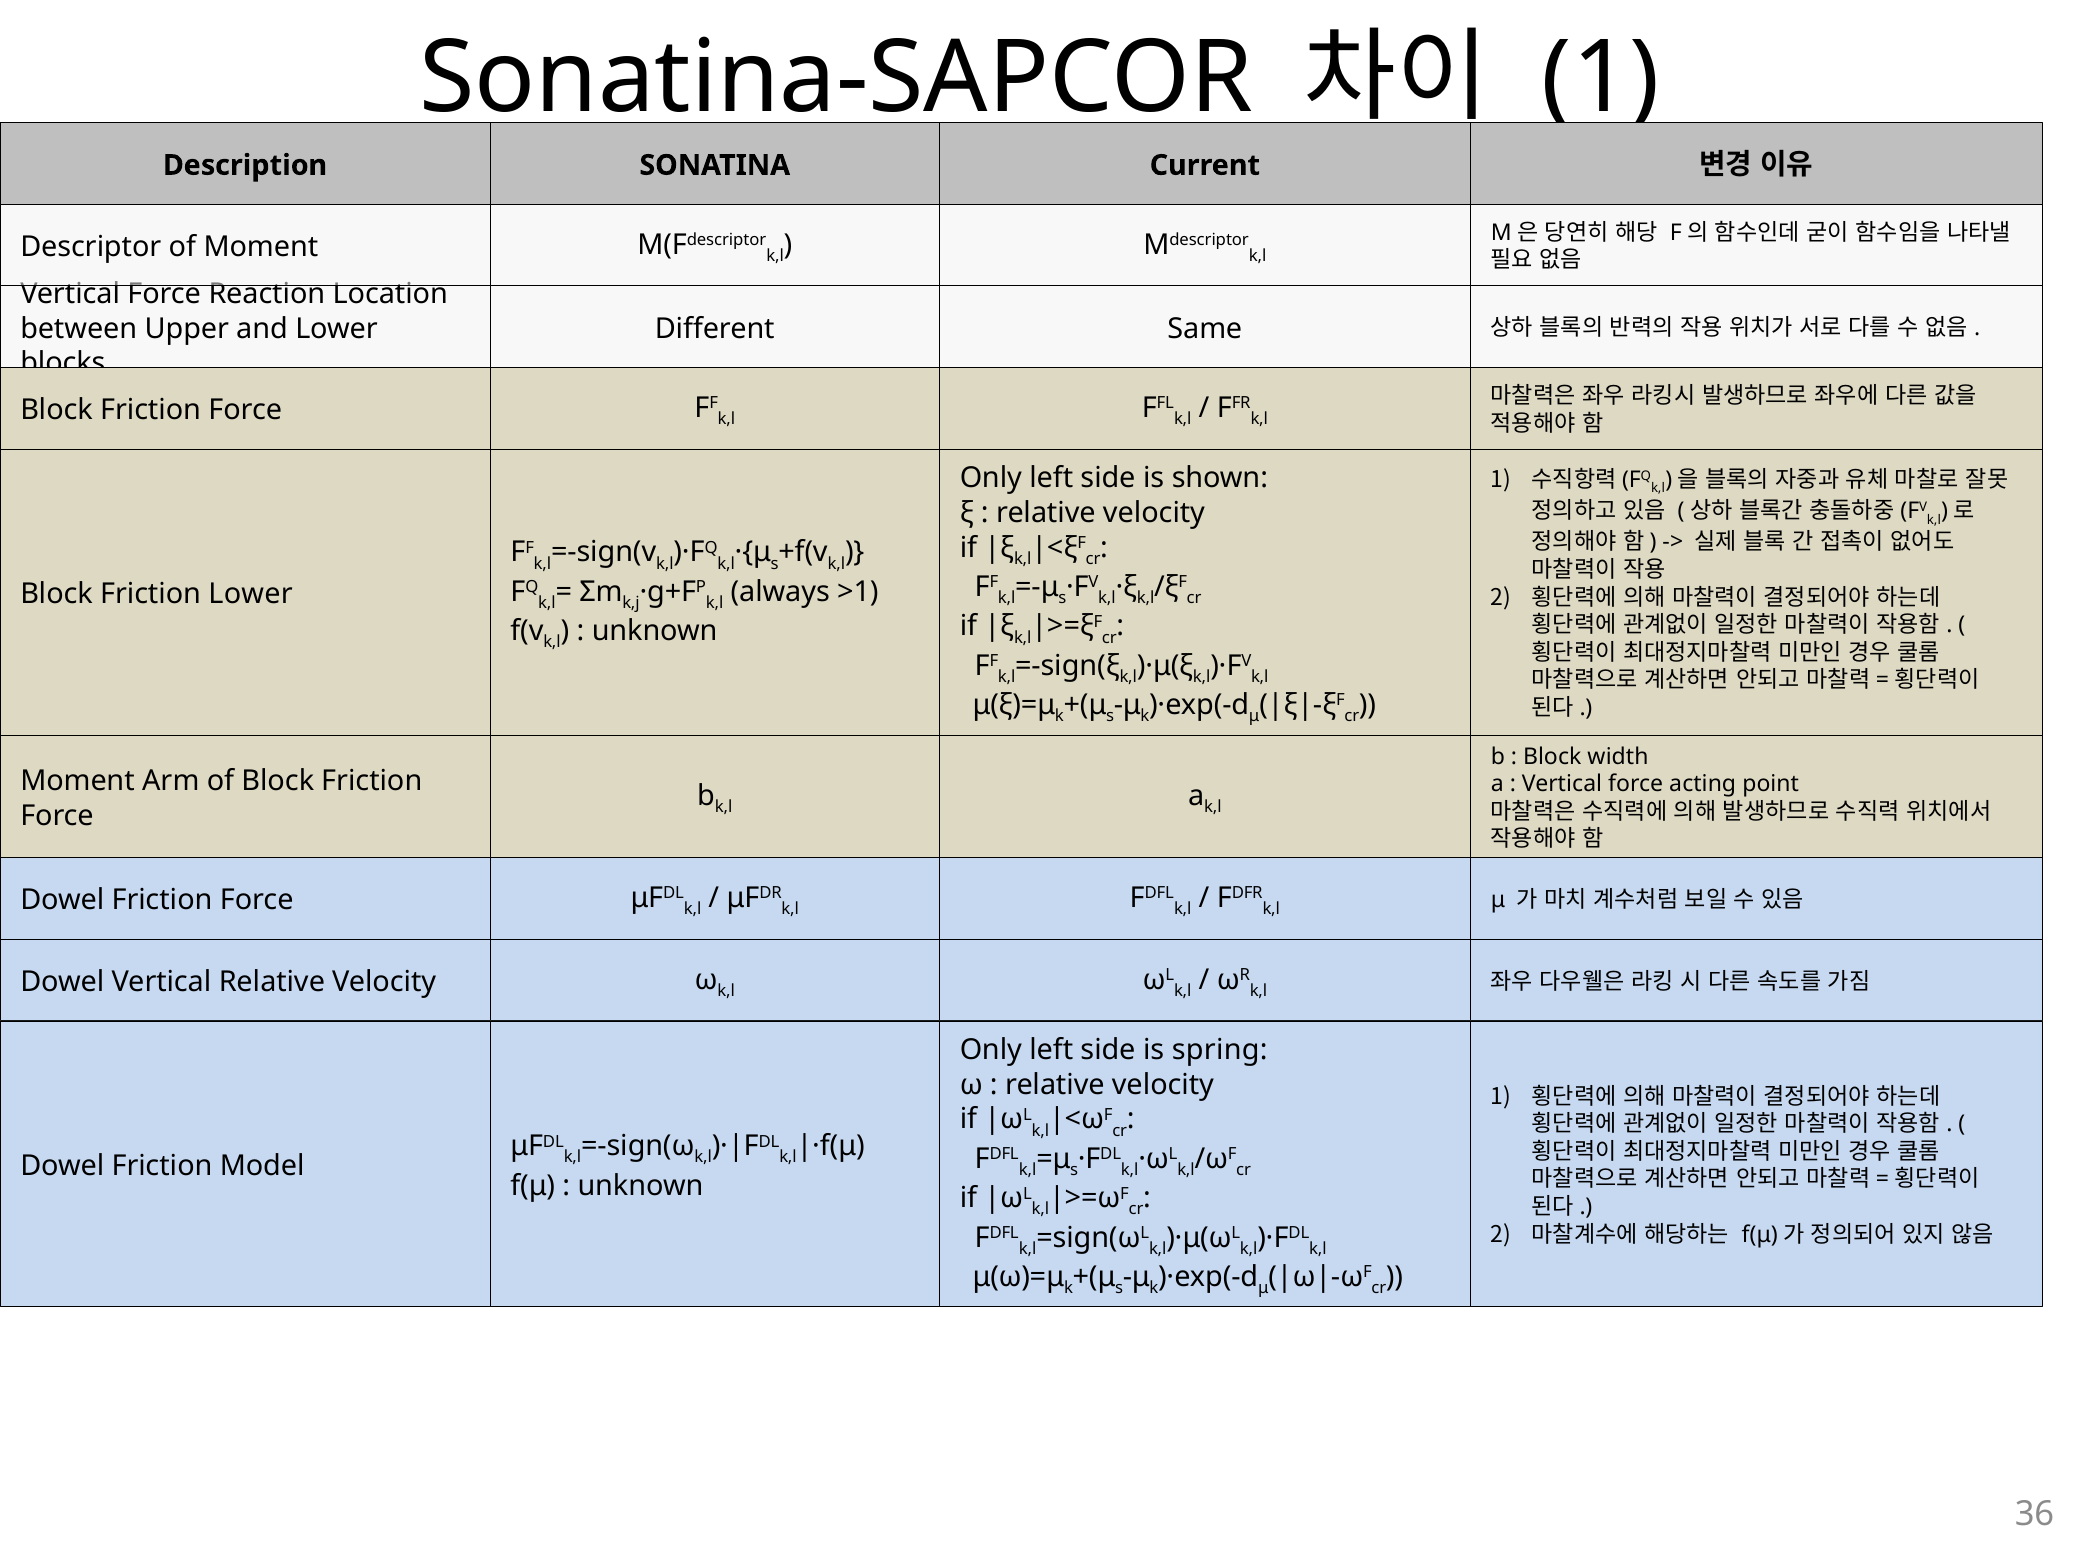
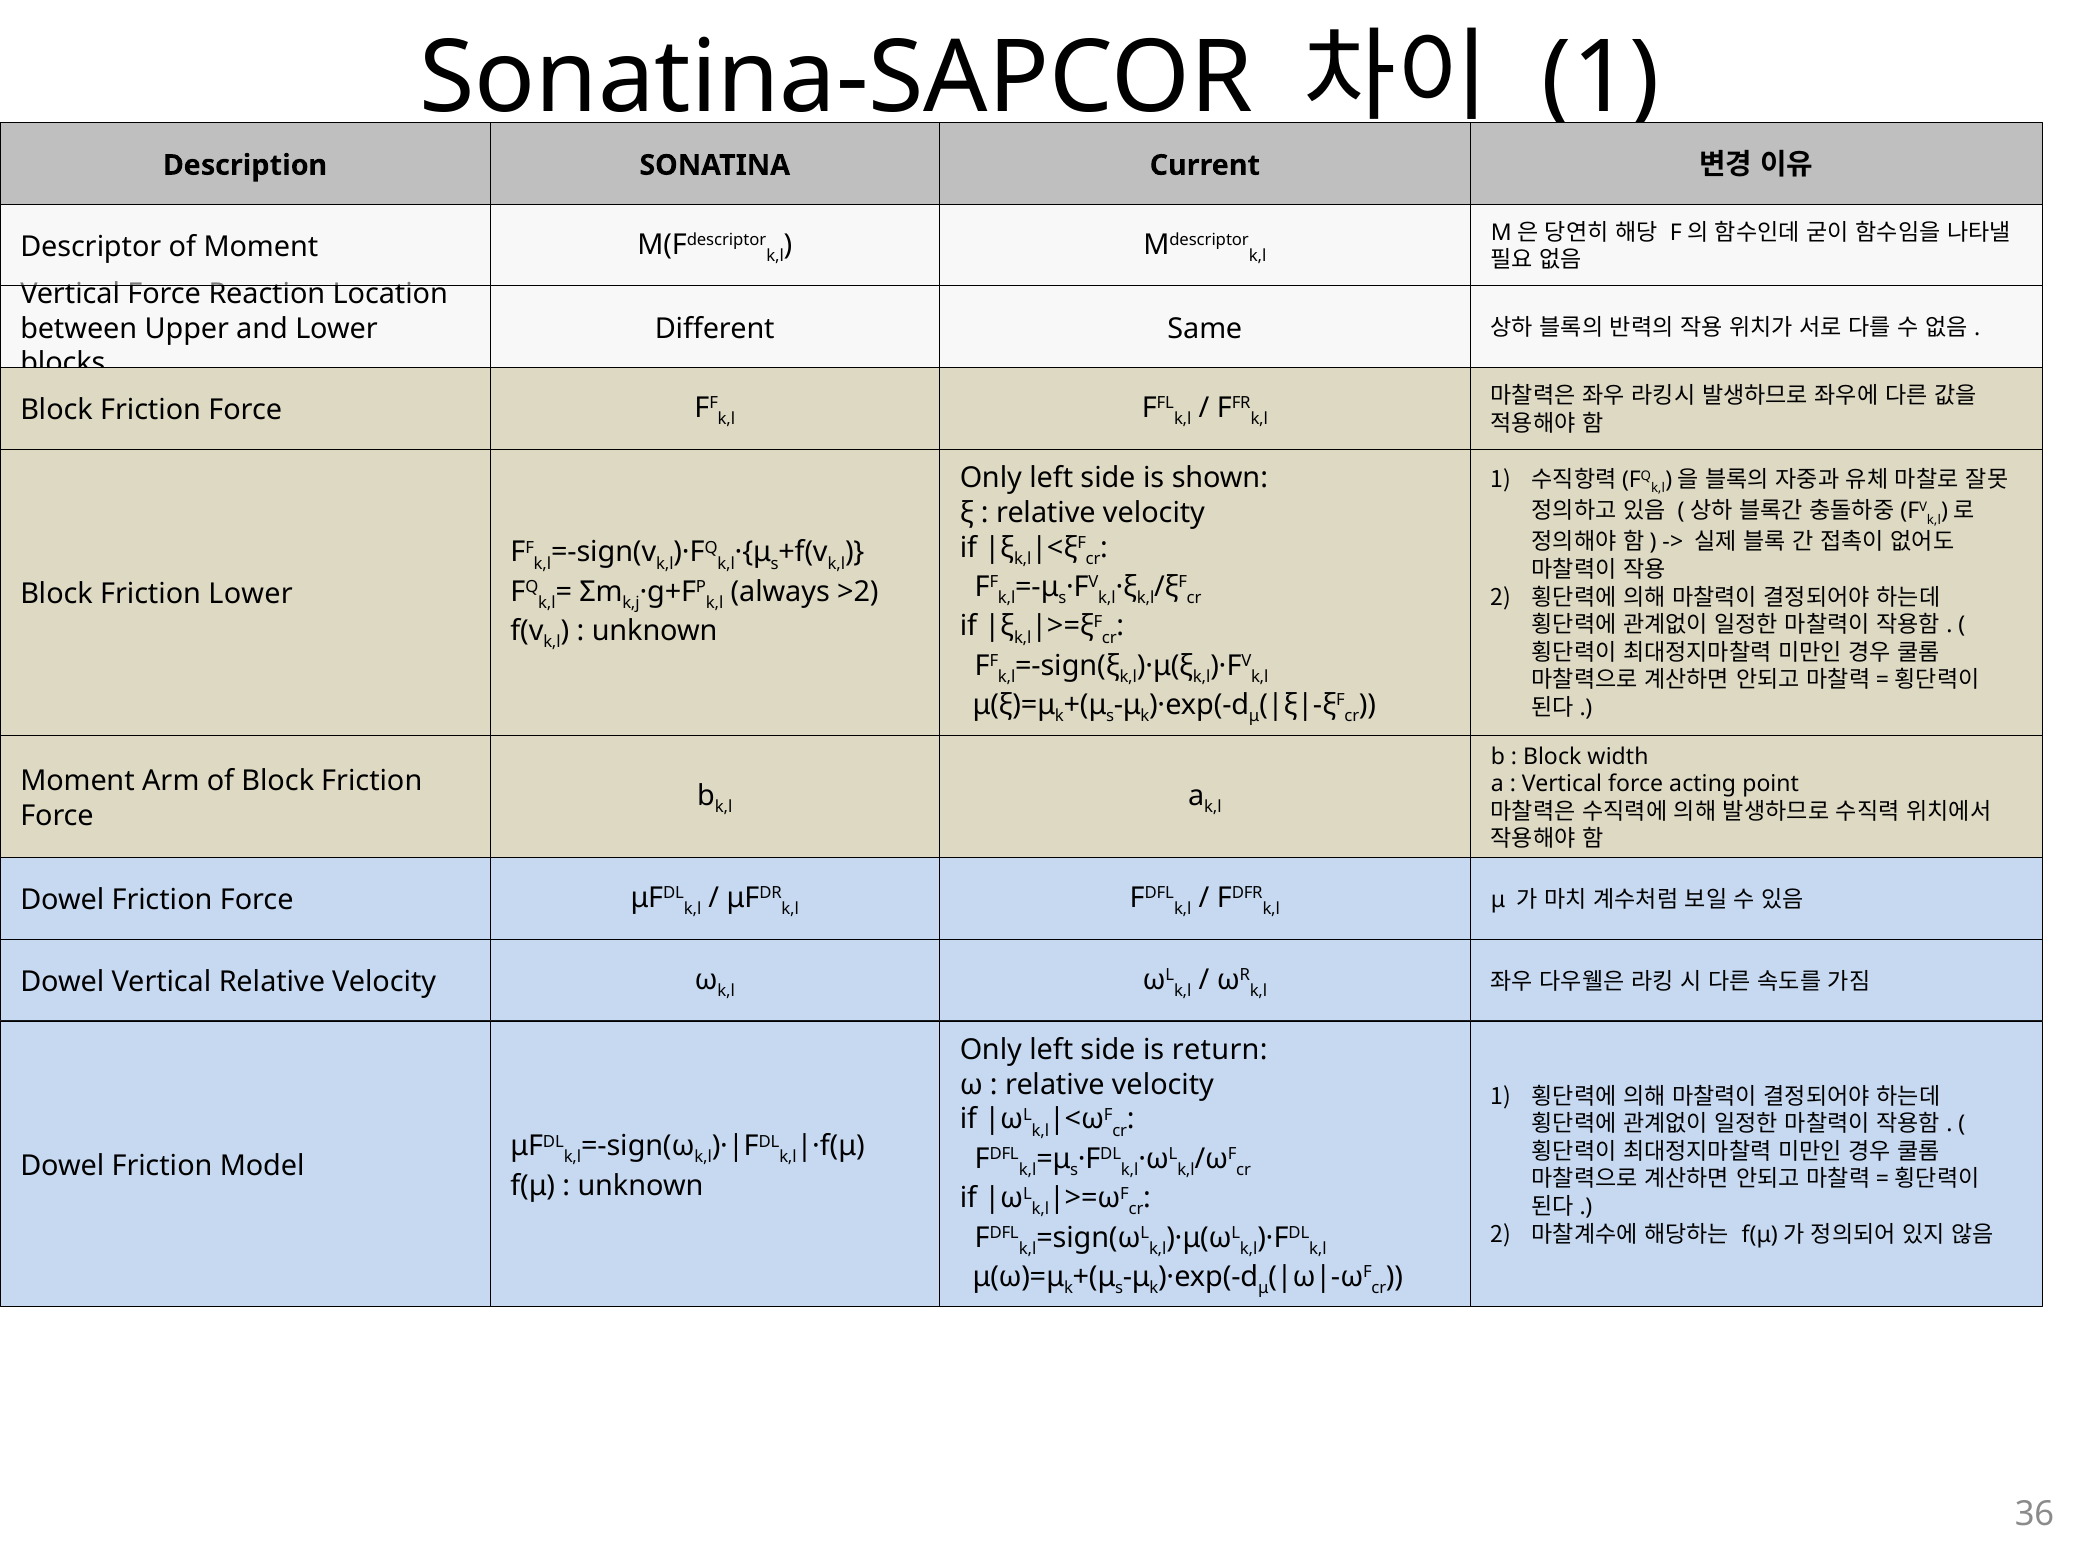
>1: >1 -> >2 (858, 592)
spring: spring -> return (1220, 1050)
